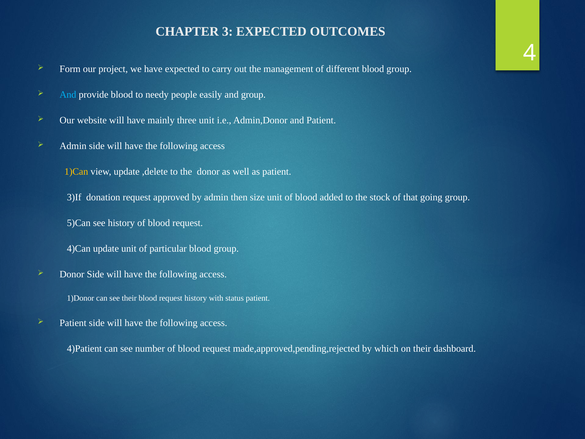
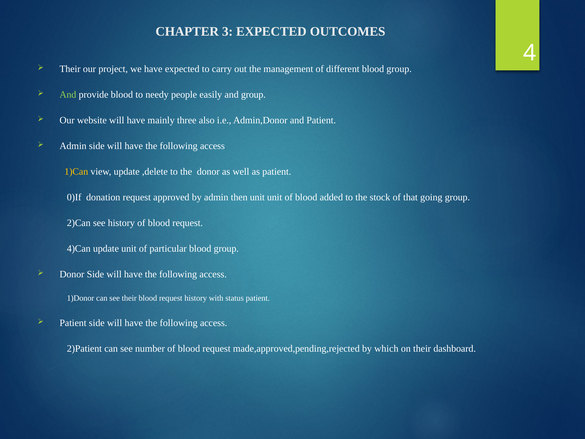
Form: Form -> Their (70, 69)
And colour: light blue -> light green (68, 95)
three unit: unit -> also (207, 120)
3)If: 3)If -> 0)If (74, 197)
then size: size -> unit (257, 197)
5)Can: 5)Can -> 2)Can (79, 223)
4)Patient: 4)Patient -> 2)Patient (84, 348)
